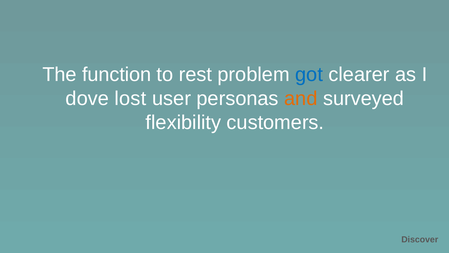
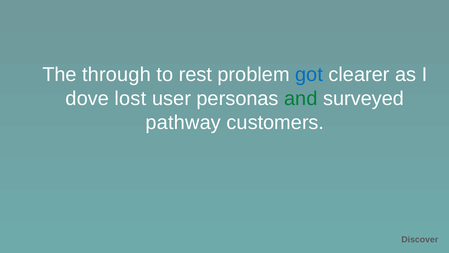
function: function -> through (117, 74)
and colour: orange -> green (301, 98)
flexibility: flexibility -> pathway (183, 122)
